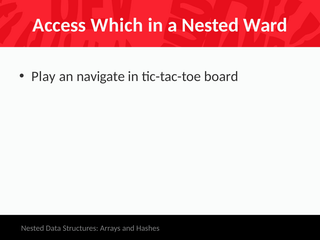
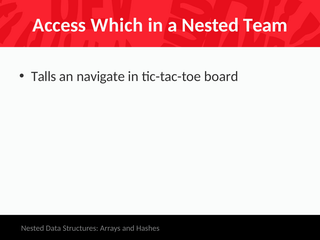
Ward: Ward -> Team (265, 25)
Play: Play -> Talls (44, 76)
